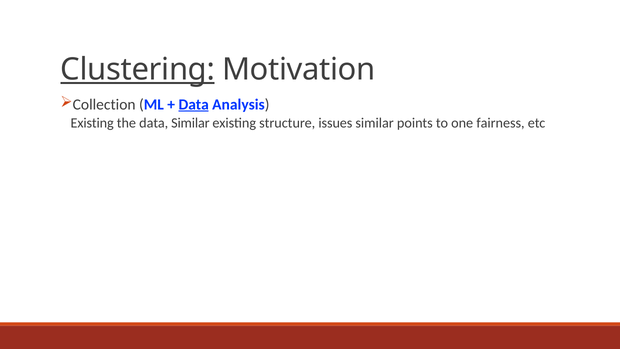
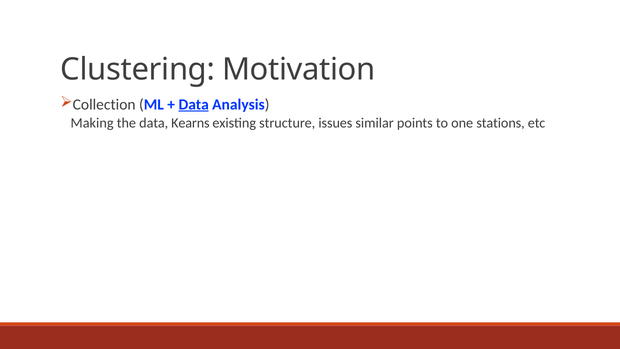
Clustering underline: present -> none (138, 69)
Existing: Existing -> Making (92, 123)
data Similar: Similar -> Kearns (190, 123)
fairness: fairness -> stations (501, 123)
